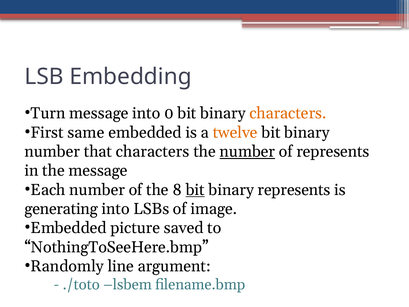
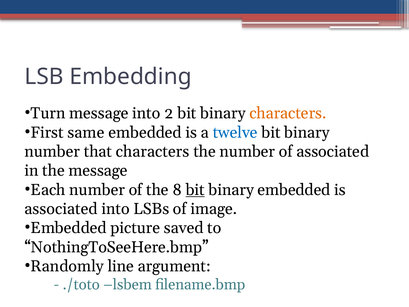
0: 0 -> 2 (169, 113)
twelve colour: orange -> blue (235, 132)
number underline: present -> none (247, 151)
of represents: represents -> associated (333, 151)
binary represents: represents -> embedded (294, 190)
generating: generating -> associated (61, 209)
